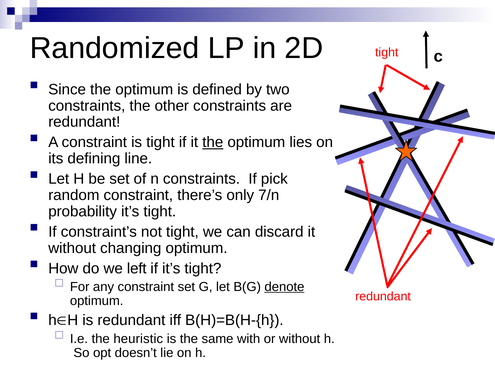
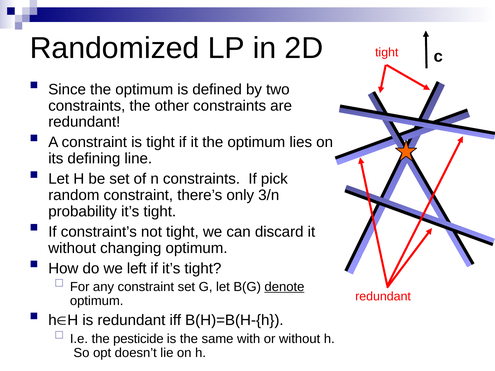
the underline: present -> none (213, 142)
7/n: 7/n -> 3/n (269, 195)
heuristic: heuristic -> pesticide (138, 339)
